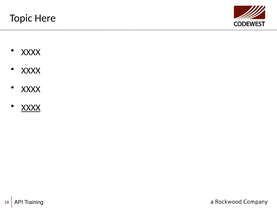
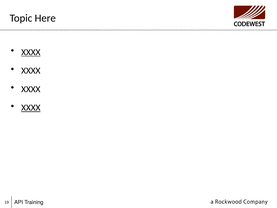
XXXX underline: none -> present (31, 52)
